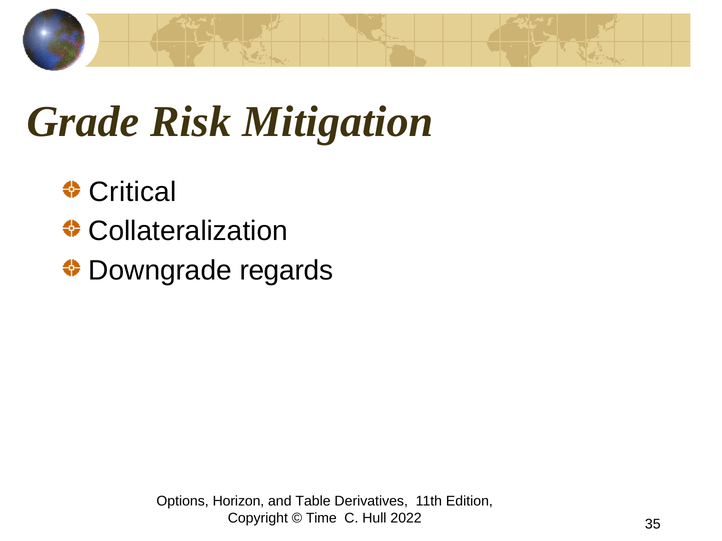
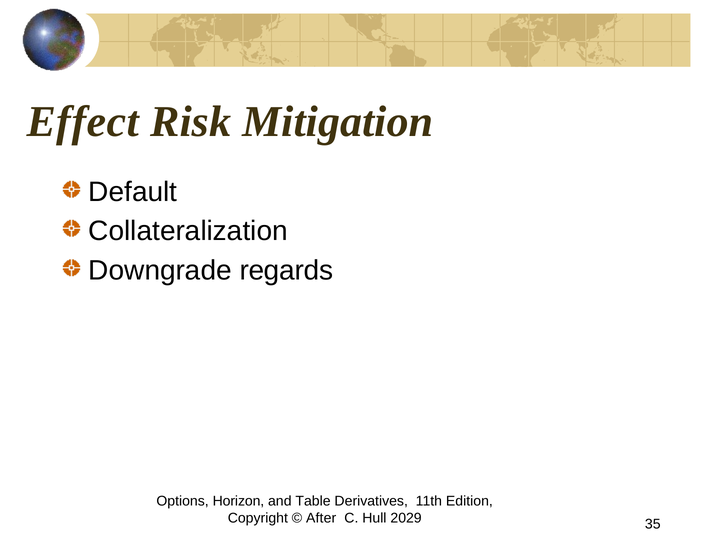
Grade: Grade -> Effect (83, 122)
Critical: Critical -> Default (133, 192)
Time: Time -> After (321, 518)
2022: 2022 -> 2029 (406, 518)
